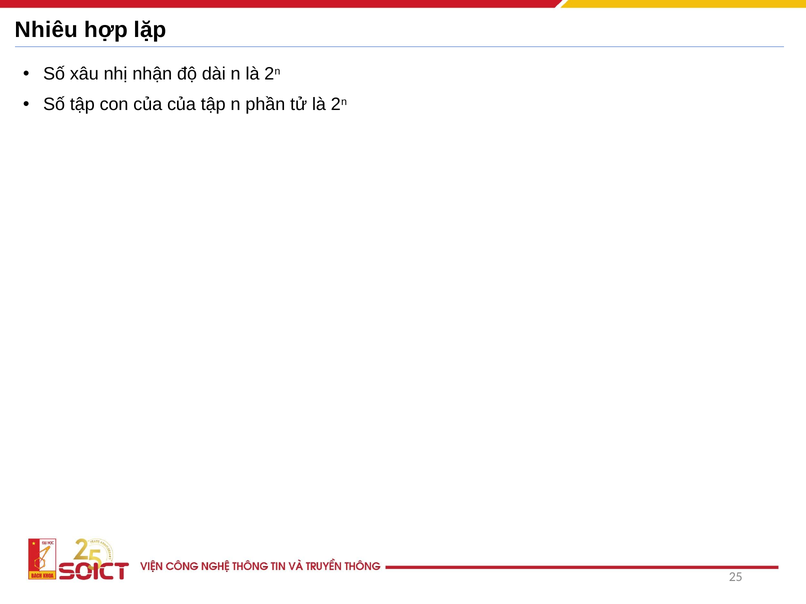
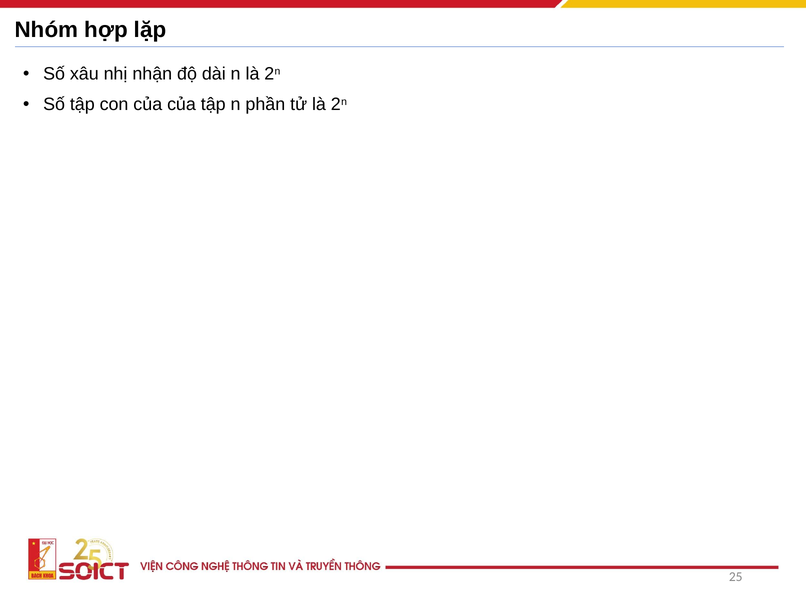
Nhiêu: Nhiêu -> Nhóm (47, 30)
